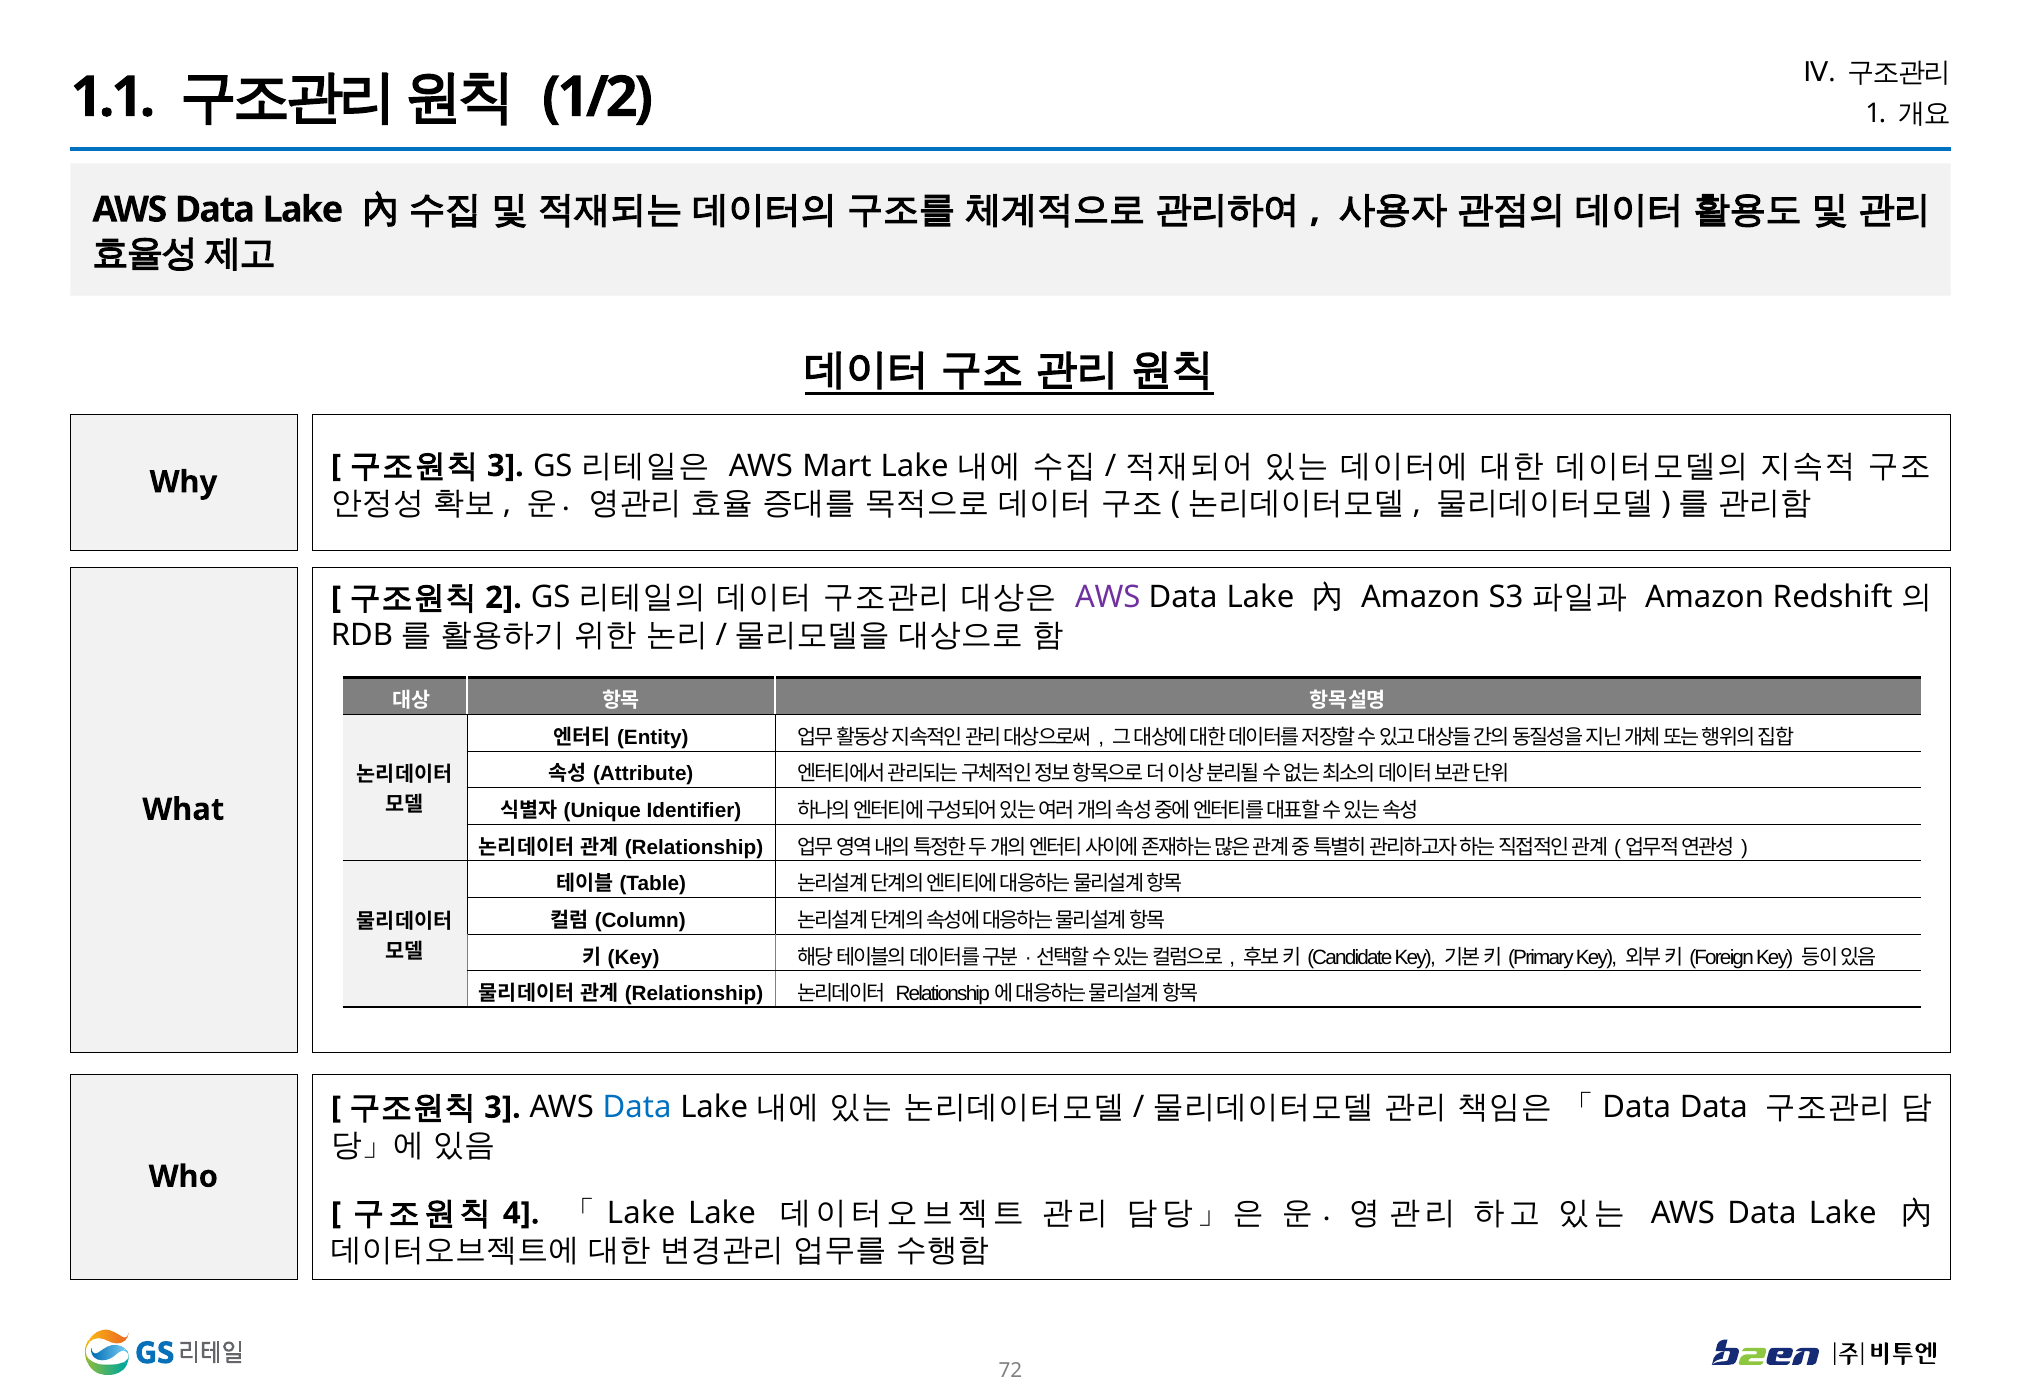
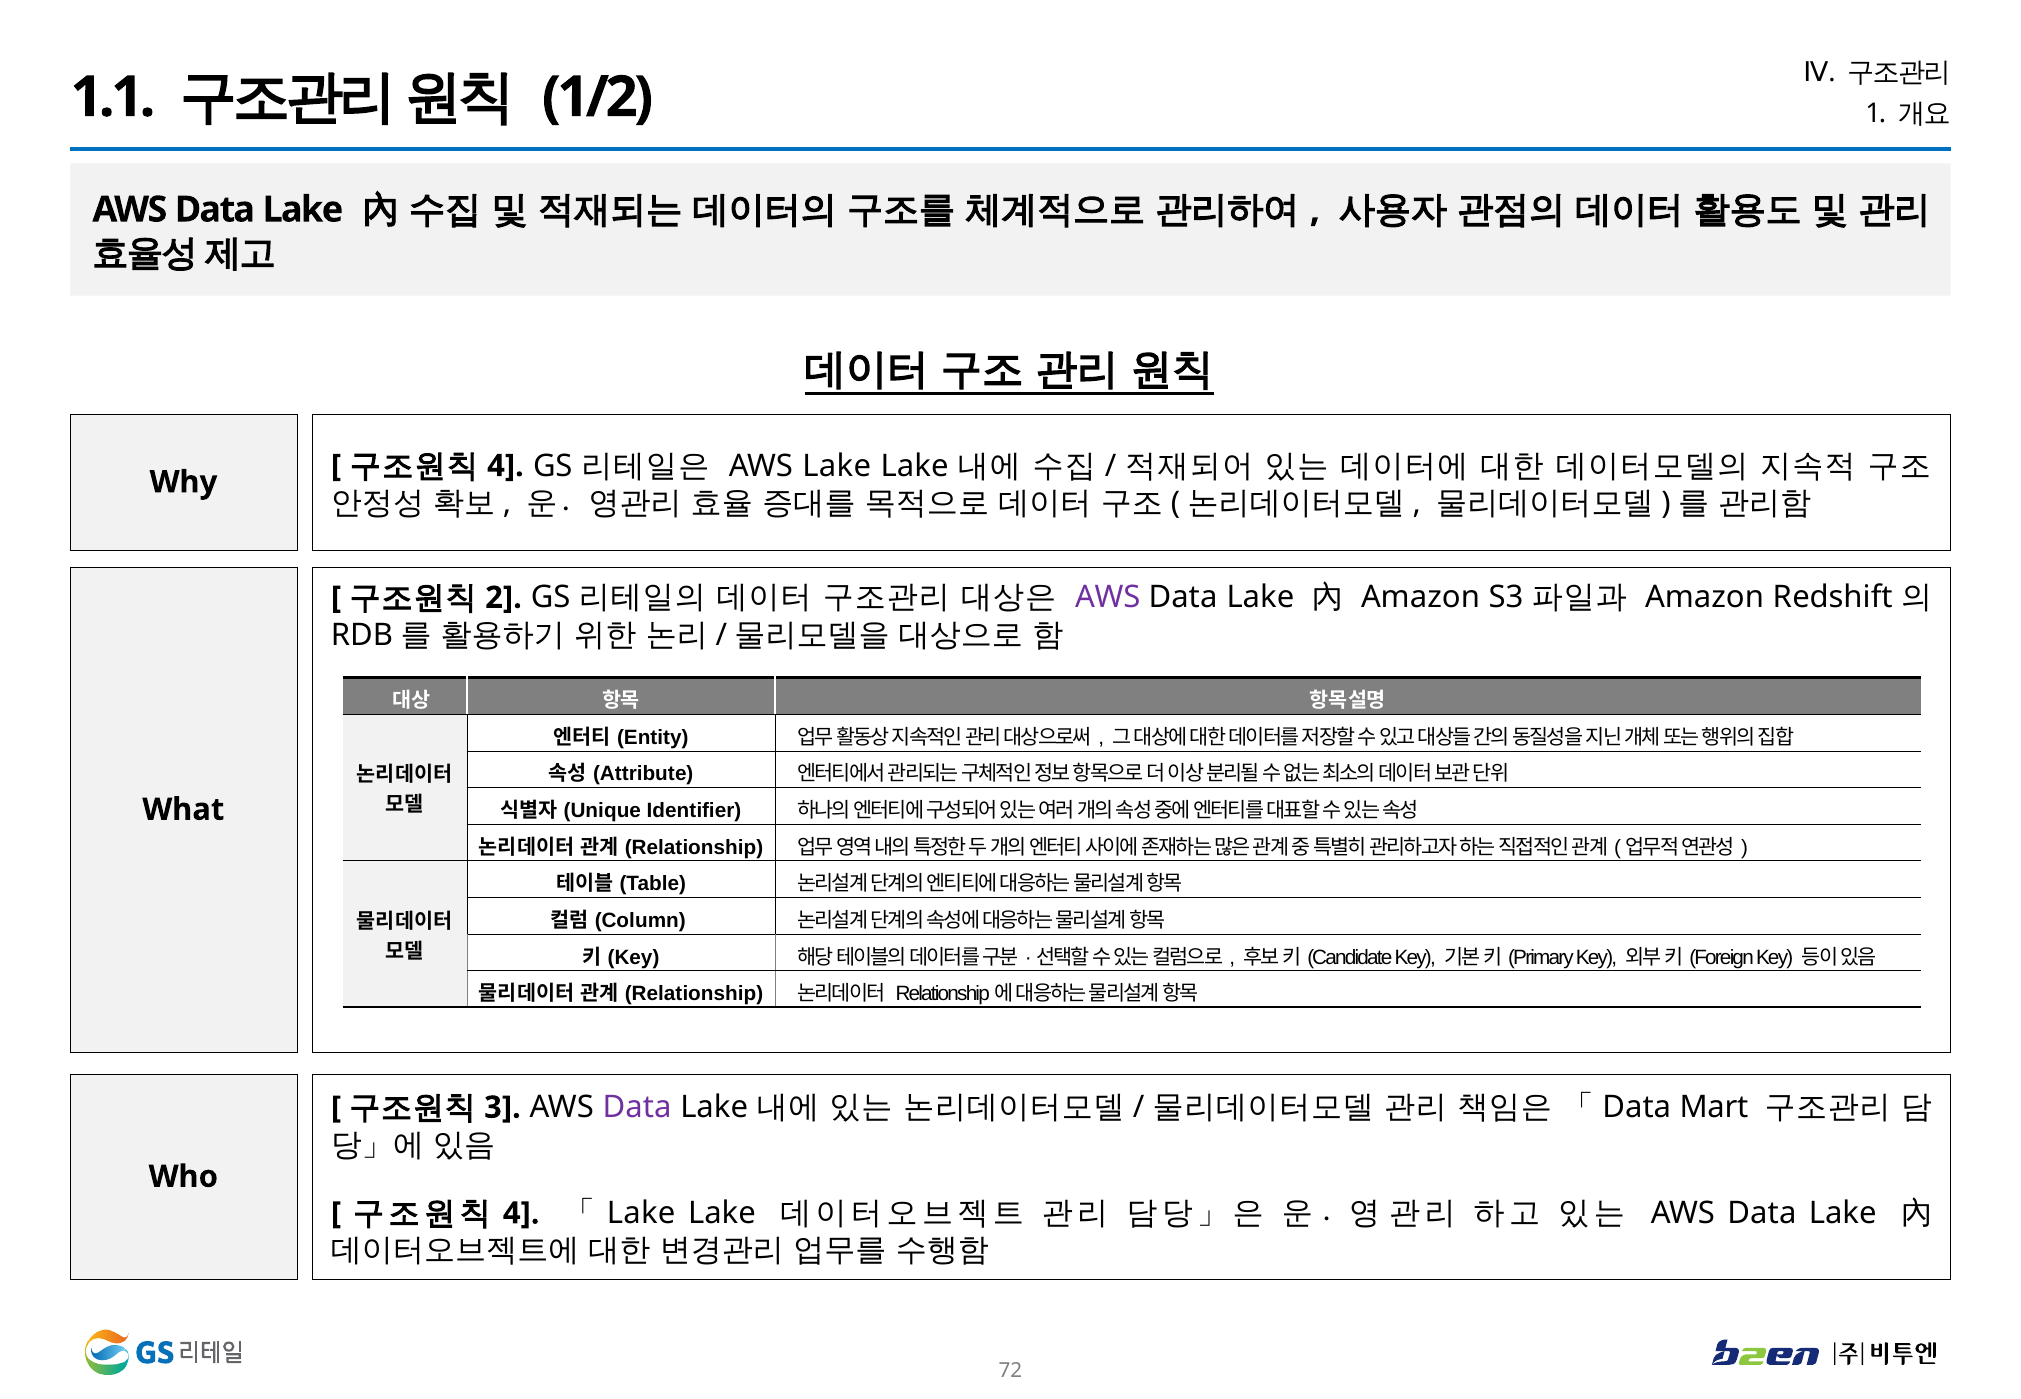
3: 3 -> 4 (505, 466)
AWS Mart: Mart -> Lake (837, 466)
Data colour: blue -> purple (637, 1108)
Data Data: Data -> Mart (1714, 1108)
